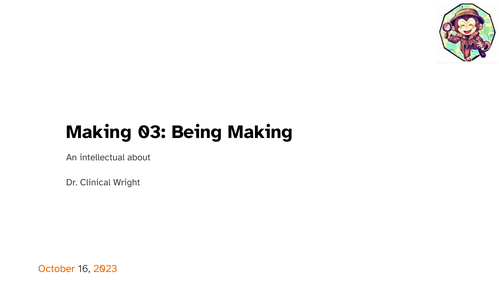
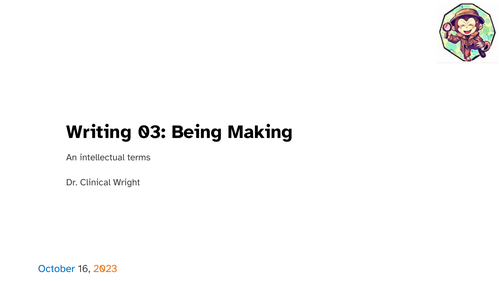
Making: Making -> Writing (99, 132)
about: about -> terms (139, 157)
October colour: orange -> blue (56, 268)
